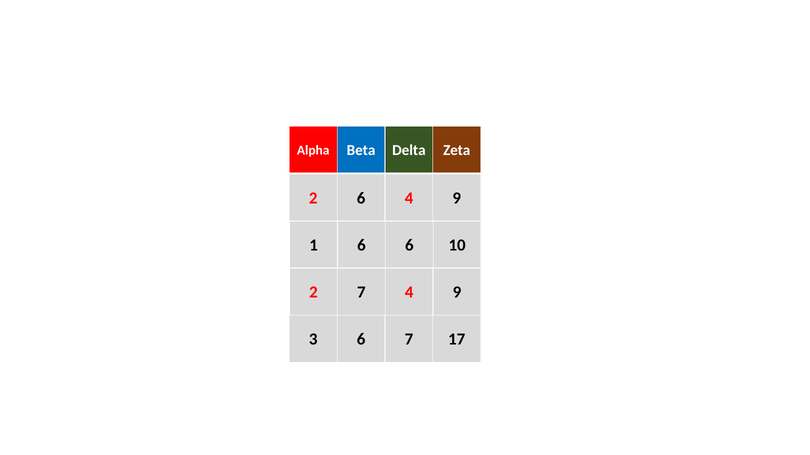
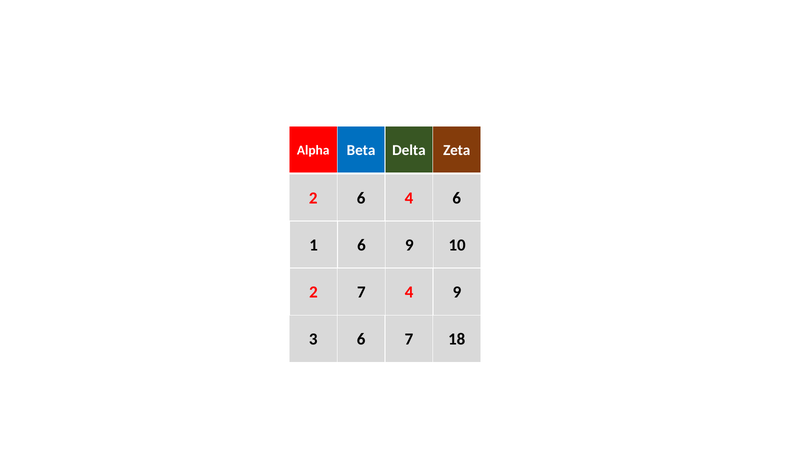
6 4 9: 9 -> 6 (457, 198)
6 6: 6 -> 9 (409, 245)
17: 17 -> 18 (457, 340)
